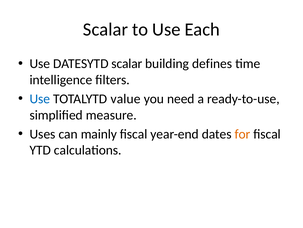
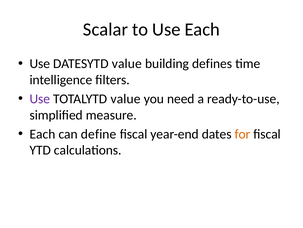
DATESYTD scalar: scalar -> value (127, 64)
Use colour: blue -> purple (40, 99)
Uses: Uses -> Each (43, 134)
mainly: mainly -> define (99, 134)
